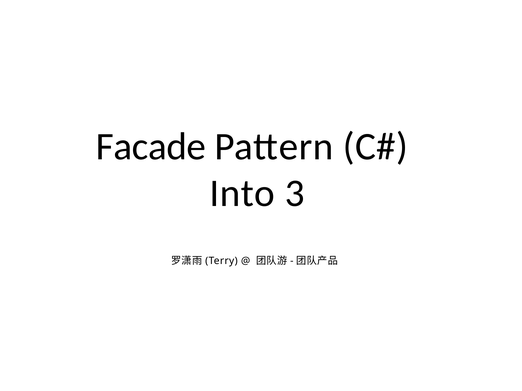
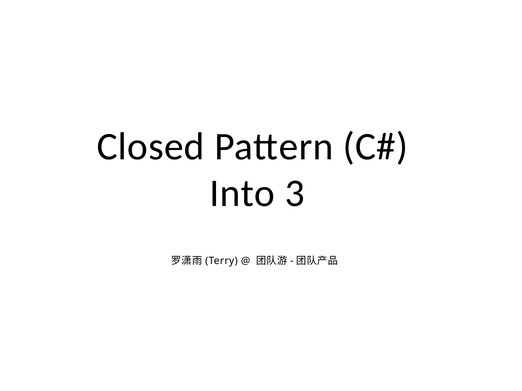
Facade: Facade -> Closed (151, 147)
